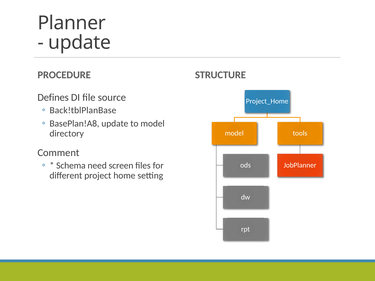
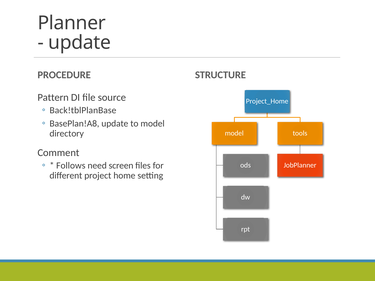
Defines: Defines -> Pattern (53, 98)
Schema: Schema -> Follows (71, 166)
